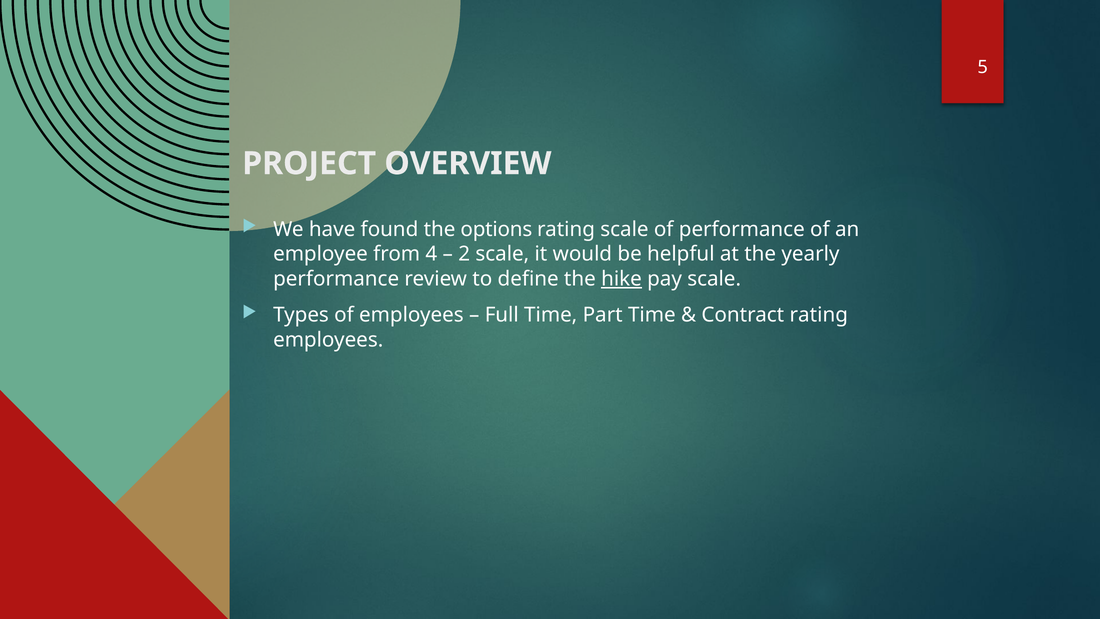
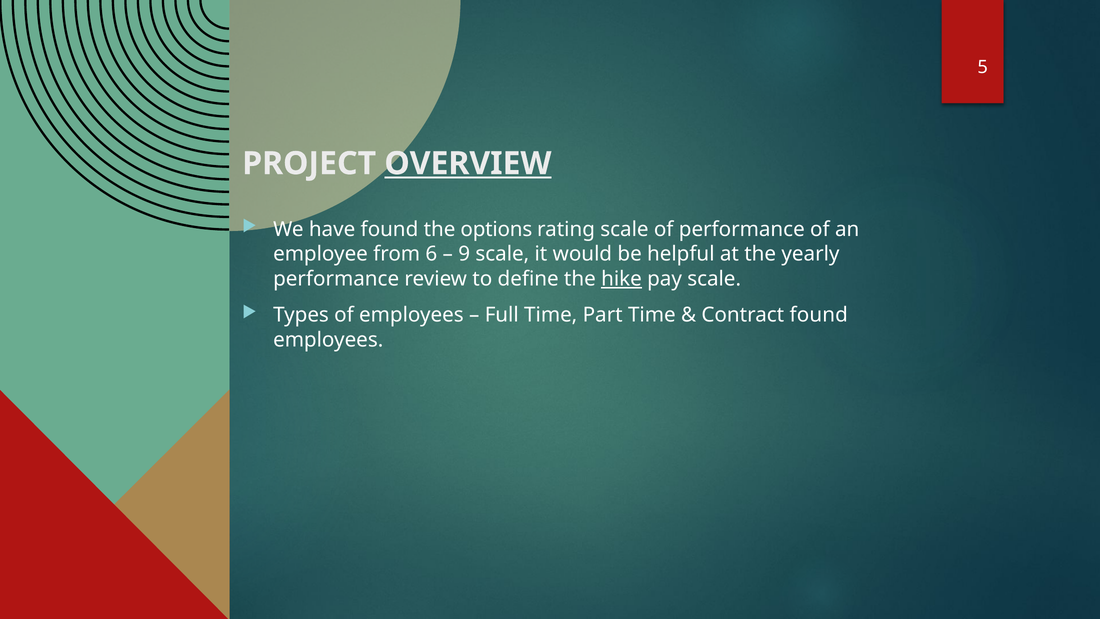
OVERVIEW underline: none -> present (468, 163)
4: 4 -> 6 (431, 254)
2: 2 -> 9 (464, 254)
Contract rating: rating -> found (819, 315)
